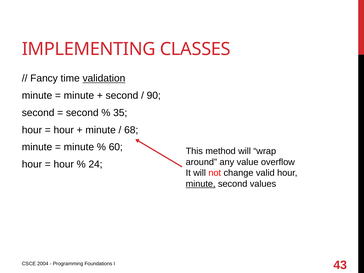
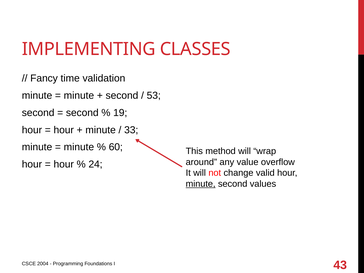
validation underline: present -> none (104, 78)
90: 90 -> 53 (154, 96)
35: 35 -> 19 (120, 113)
68: 68 -> 33 (131, 130)
